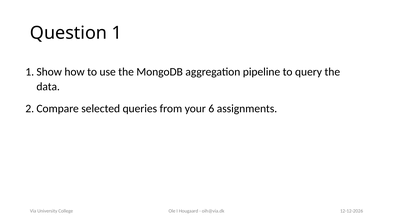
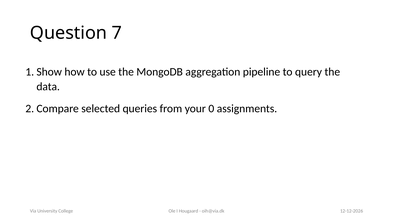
1: 1 -> 7 (117, 33)
6: 6 -> 0 (211, 109)
